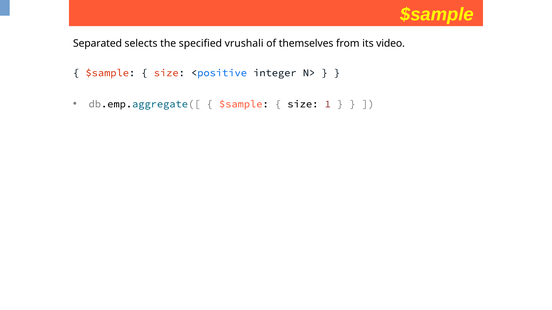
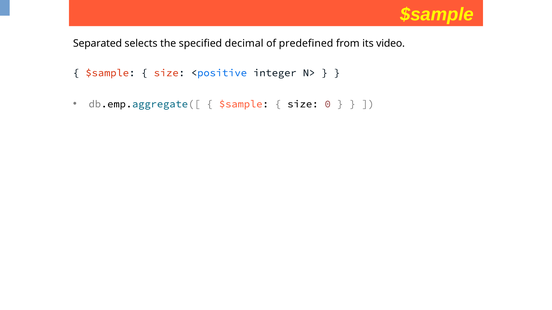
vrushali: vrushali -> decimal (244, 43)
themselves: themselves -> predefined (306, 43)
1: 1 -> 0 (328, 104)
